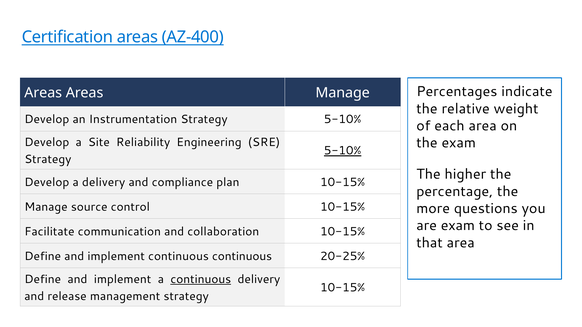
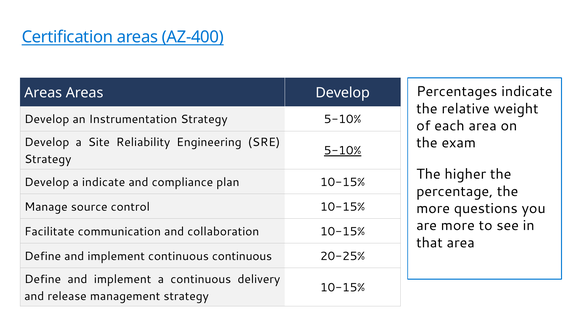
Areas Manage: Manage -> Develop (343, 93)
a delivery: delivery -> indicate (104, 182)
are exam: exam -> more (458, 226)
continuous underline: present -> none (201, 279)
